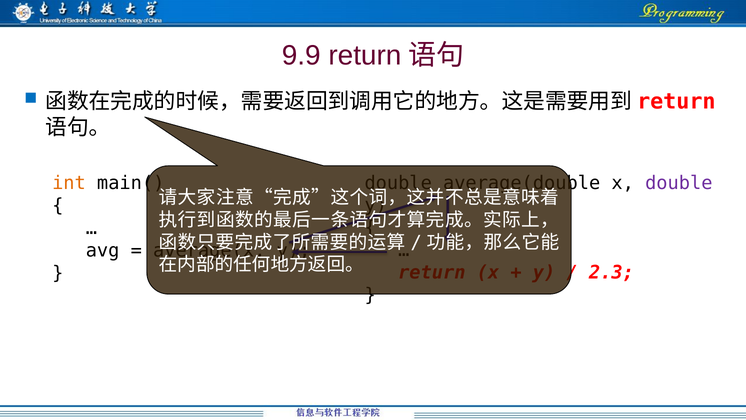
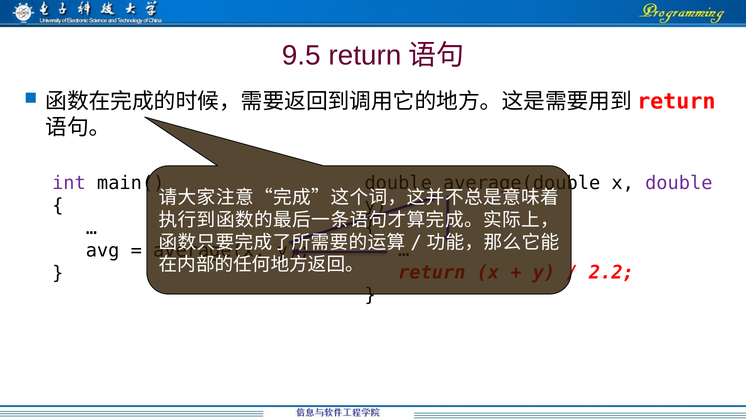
9.9: 9.9 -> 9.5 (301, 56)
int colour: orange -> purple (69, 183)
2.3: 2.3 -> 2.2 (611, 272)
